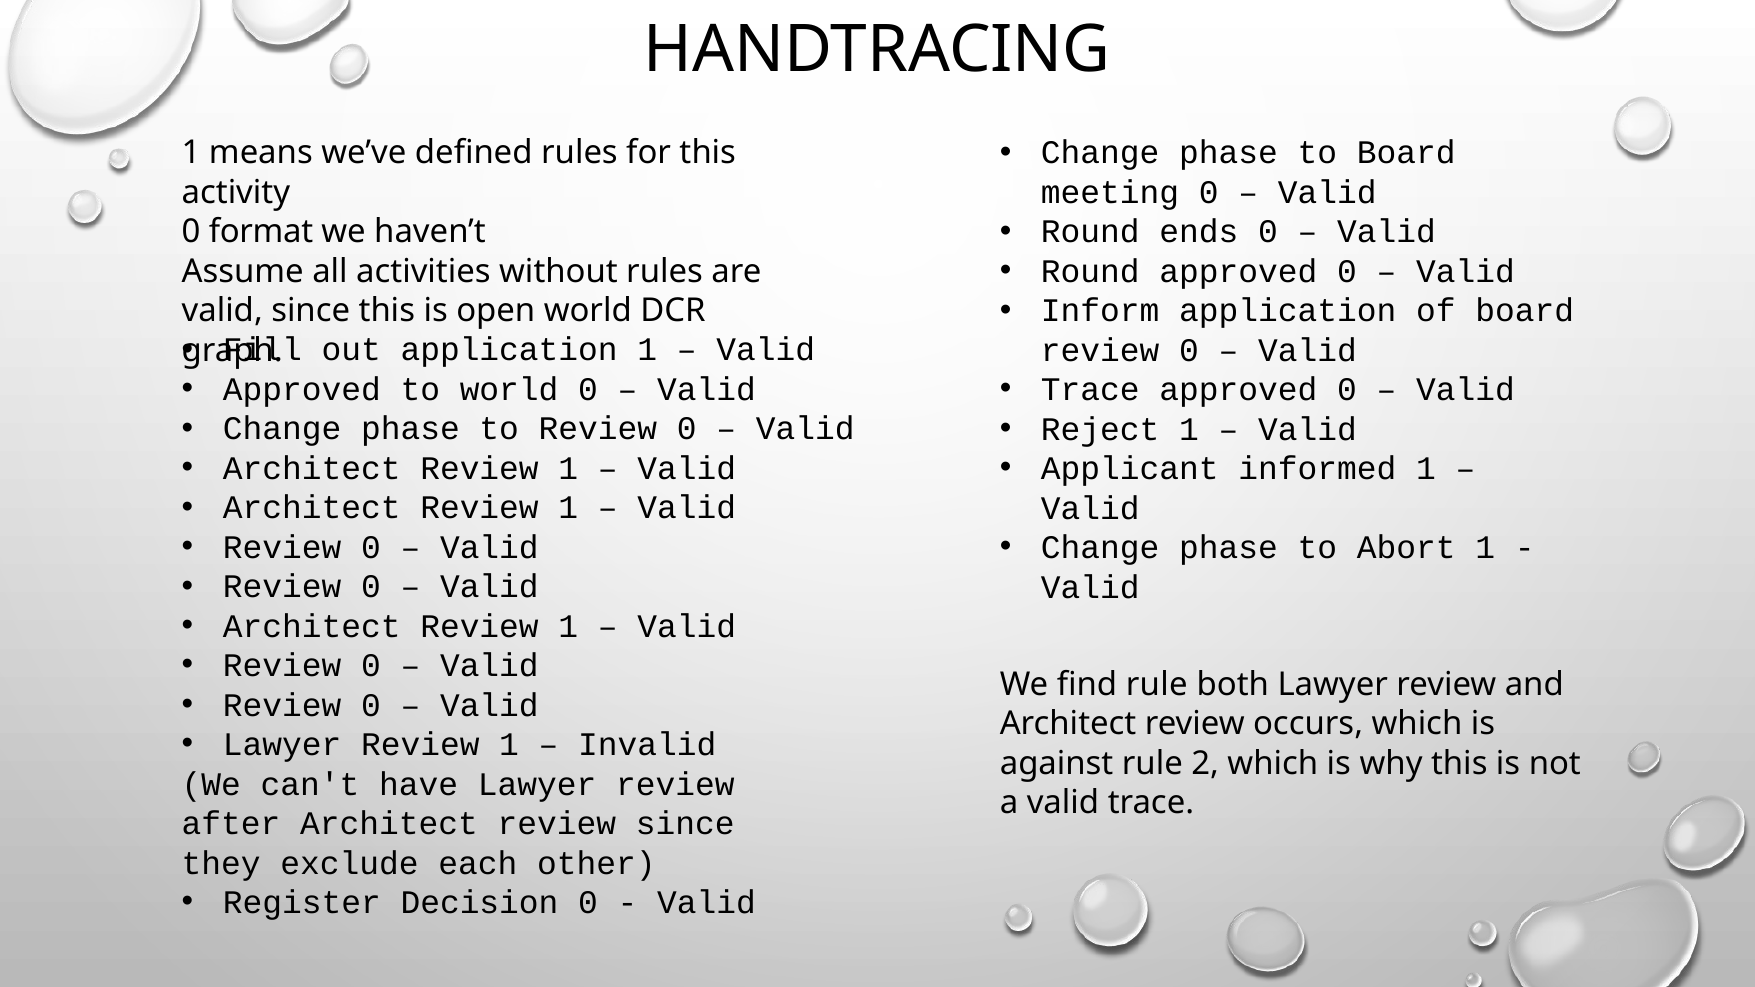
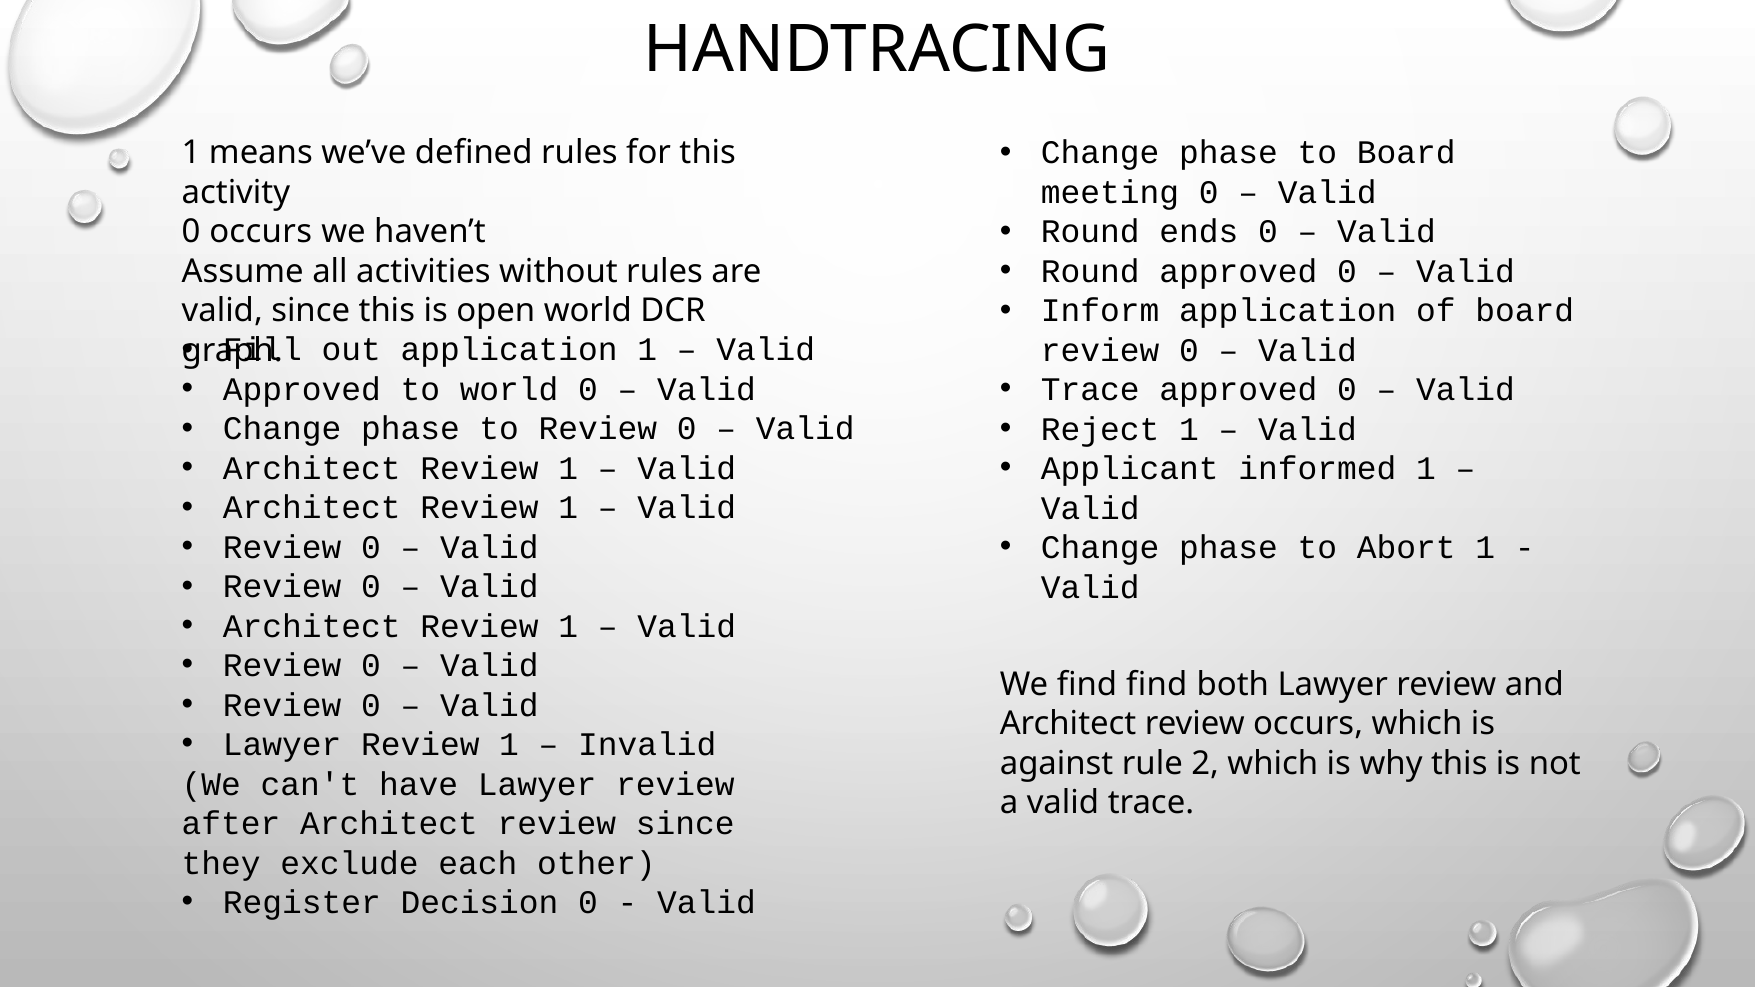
0 format: format -> occurs (261, 232)
find rule: rule -> find (1157, 684)
